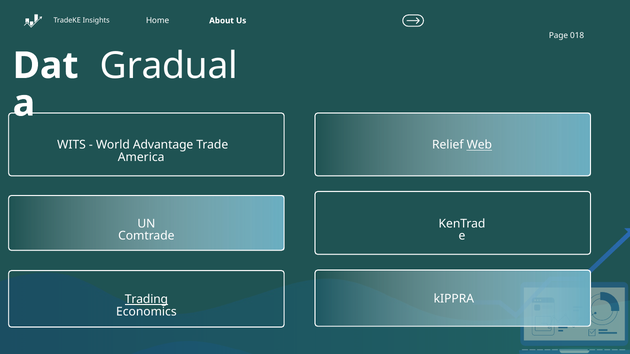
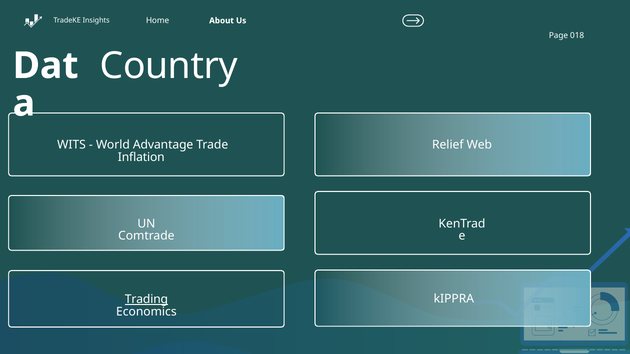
Gradual: Gradual -> Country (169, 66)
Web underline: present -> none (479, 145)
America: America -> Inflation (141, 157)
